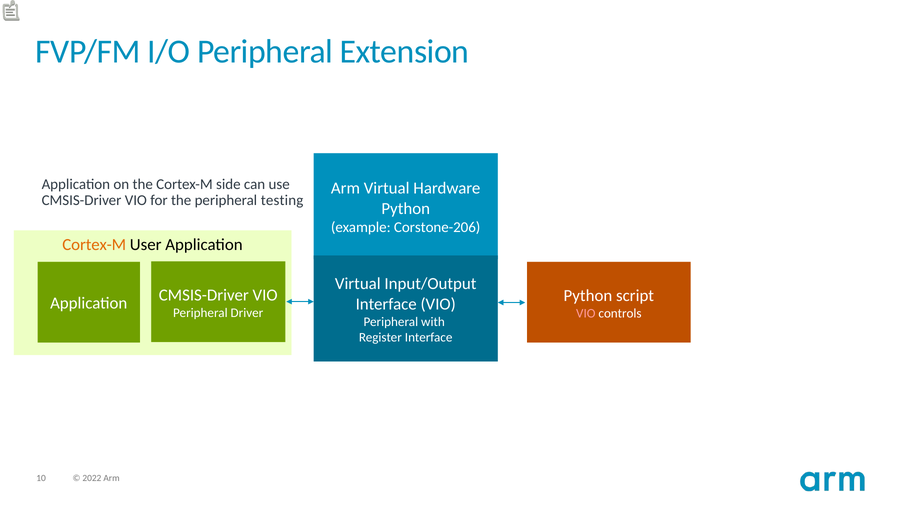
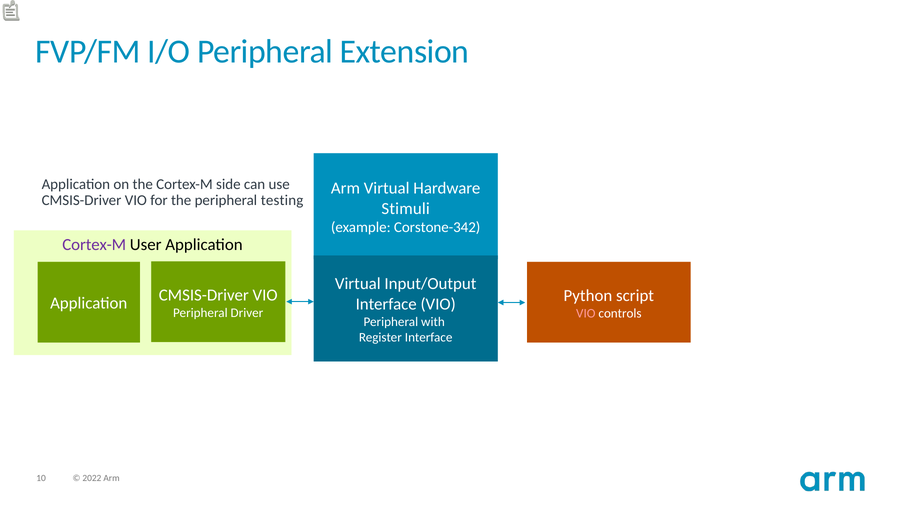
Python: Python -> Stimuli (406, 209)
Corstone-206: Corstone-206 -> Corstone-342 (437, 228)
Cortex-M colour: orange -> purple (94, 245)
